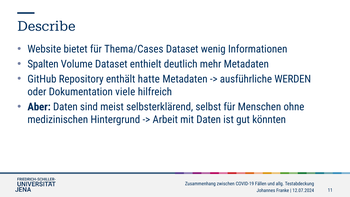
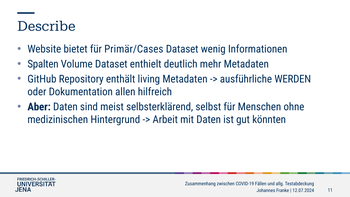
Thema/Cases: Thema/Cases -> Primär/Cases (134, 49)
hatte: hatte -> living (149, 79)
viele: viele -> allen (125, 92)
